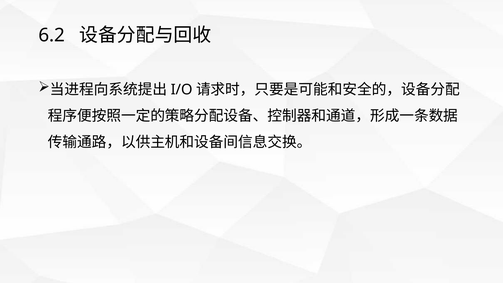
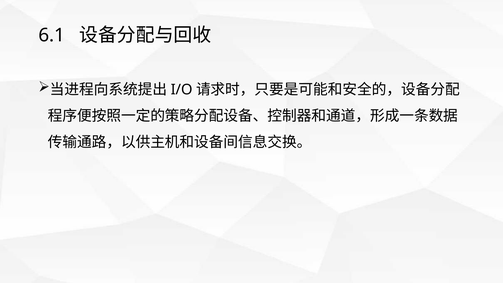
6.2: 6.2 -> 6.1 (52, 35)
